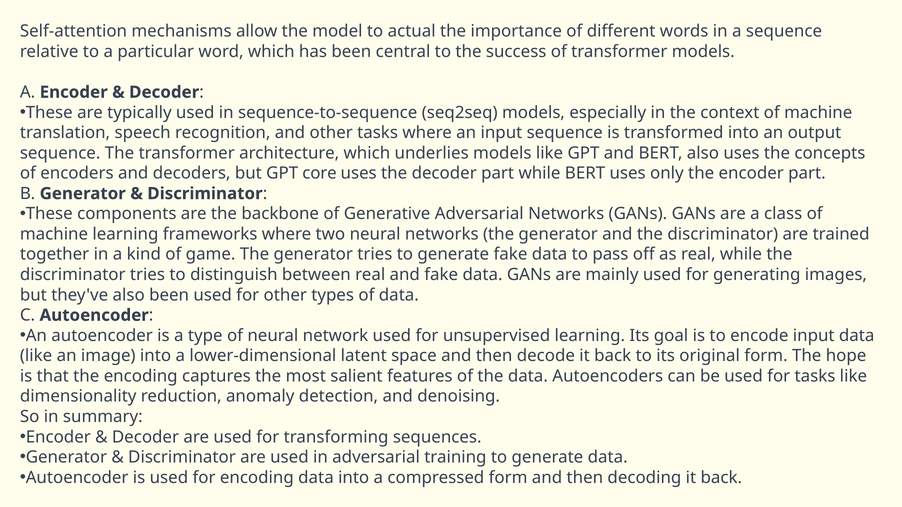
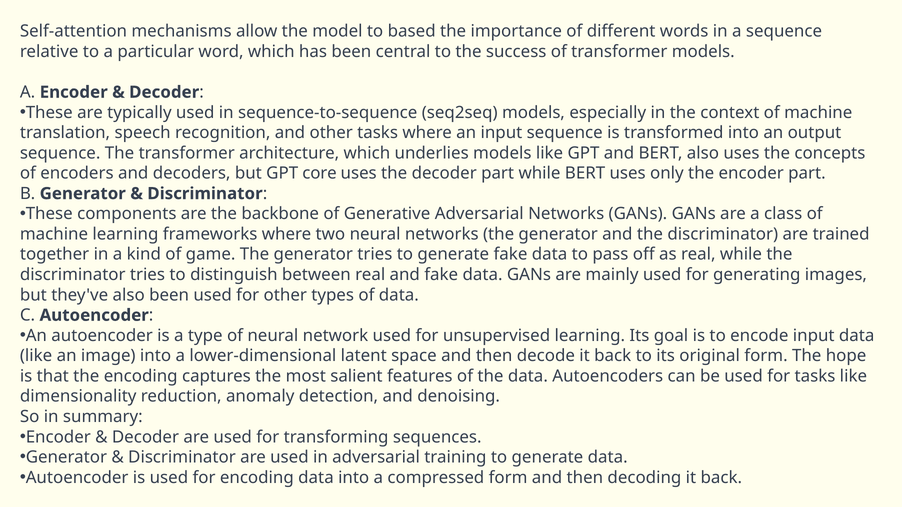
actual: actual -> based (412, 31)
